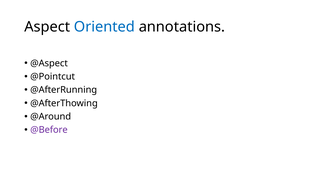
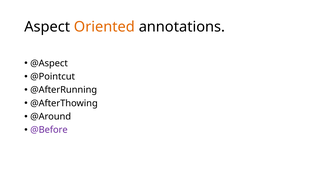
Oriented colour: blue -> orange (104, 27)
